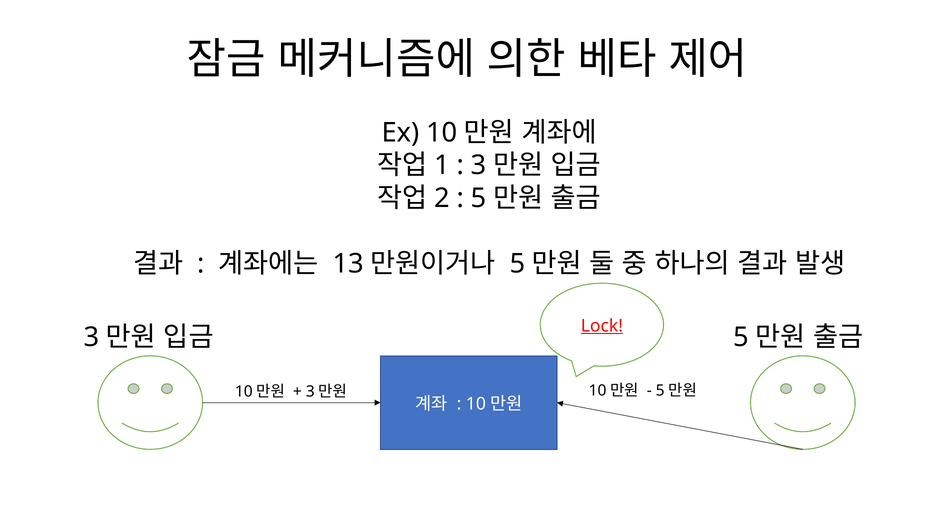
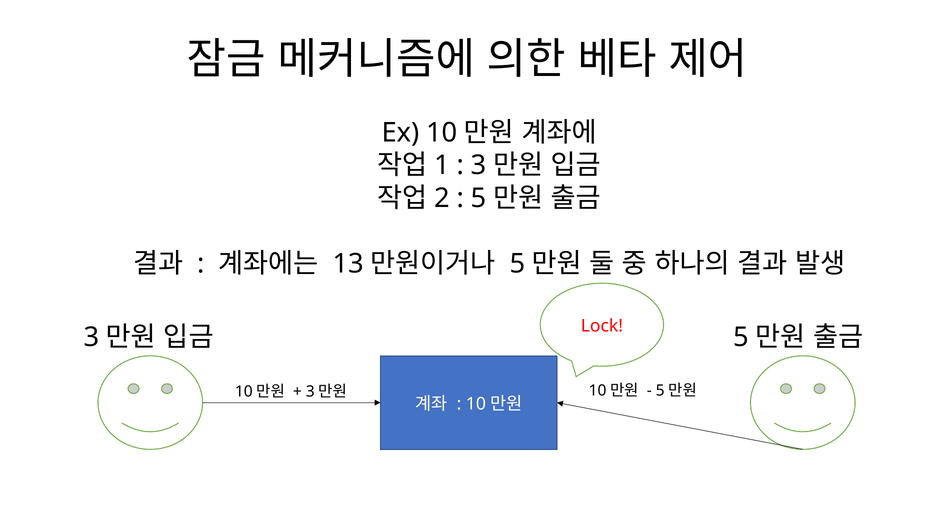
Lock underline: present -> none (602, 326)
